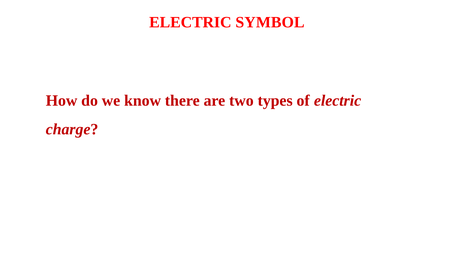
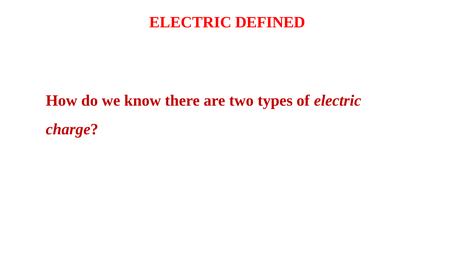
SYMBOL: SYMBOL -> DEFINED (270, 22)
